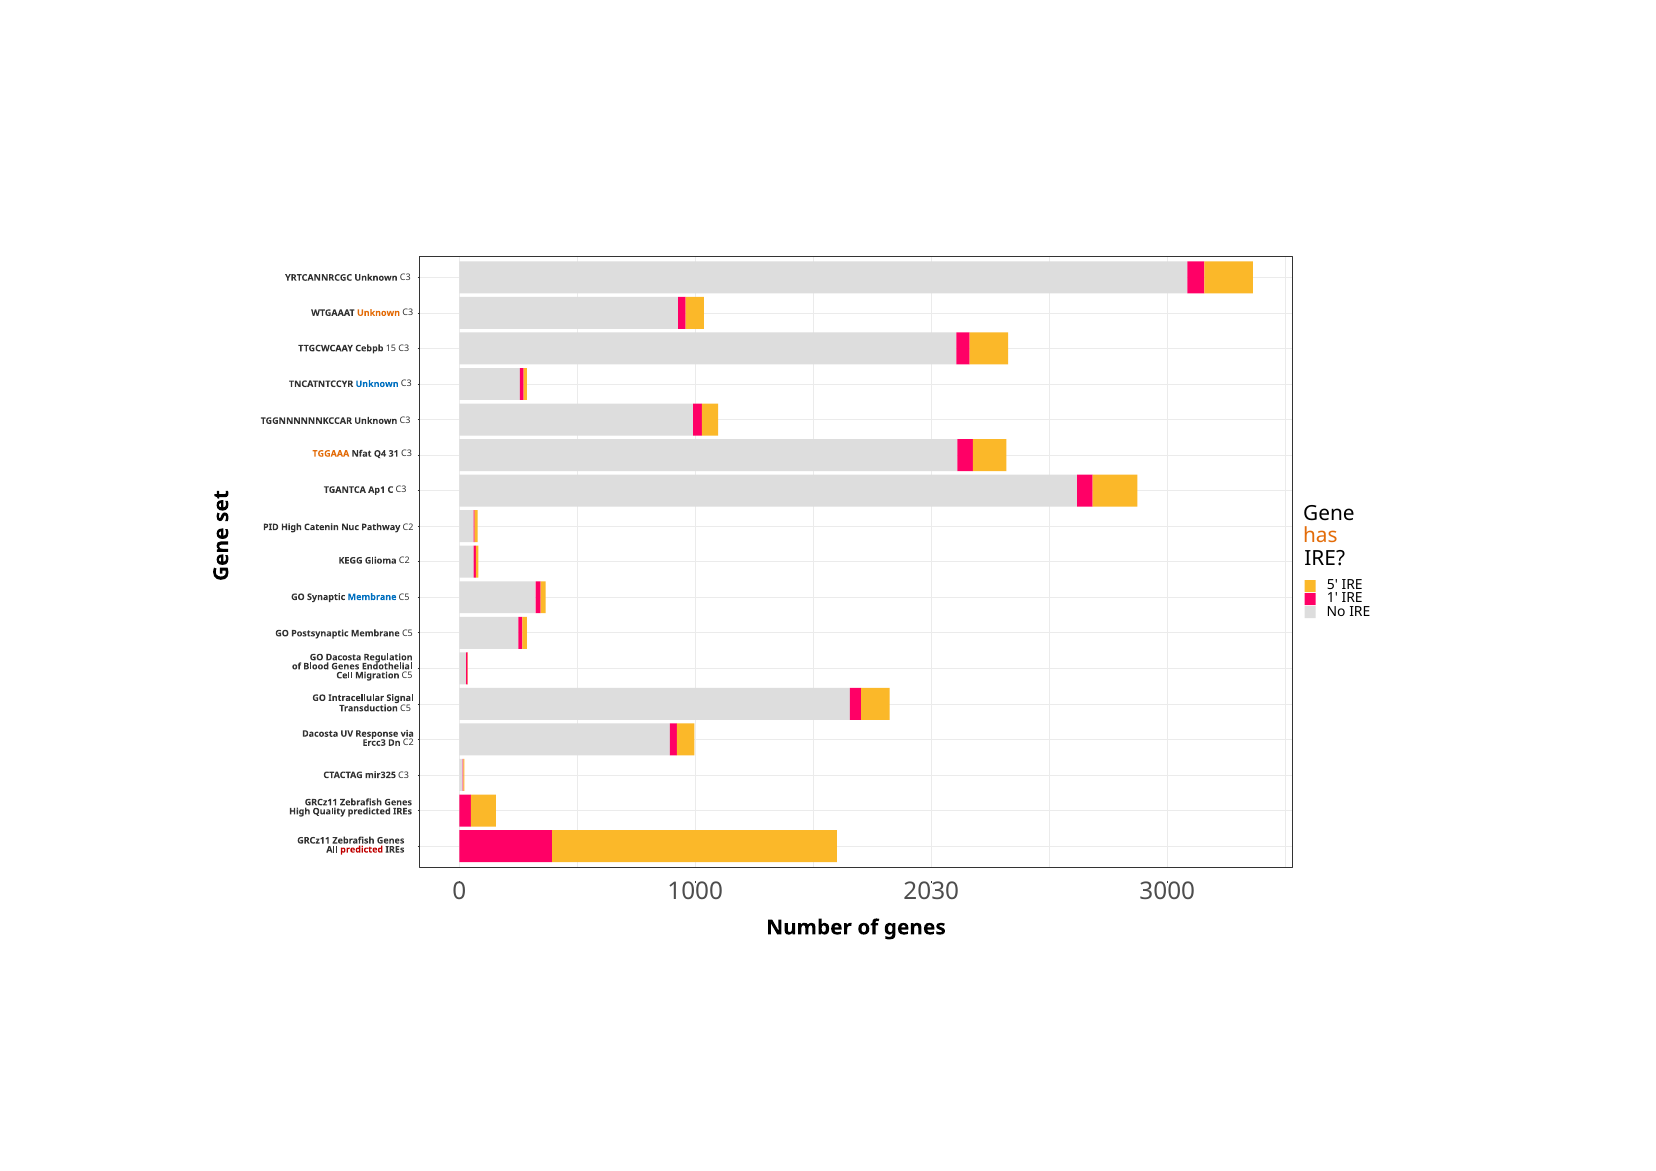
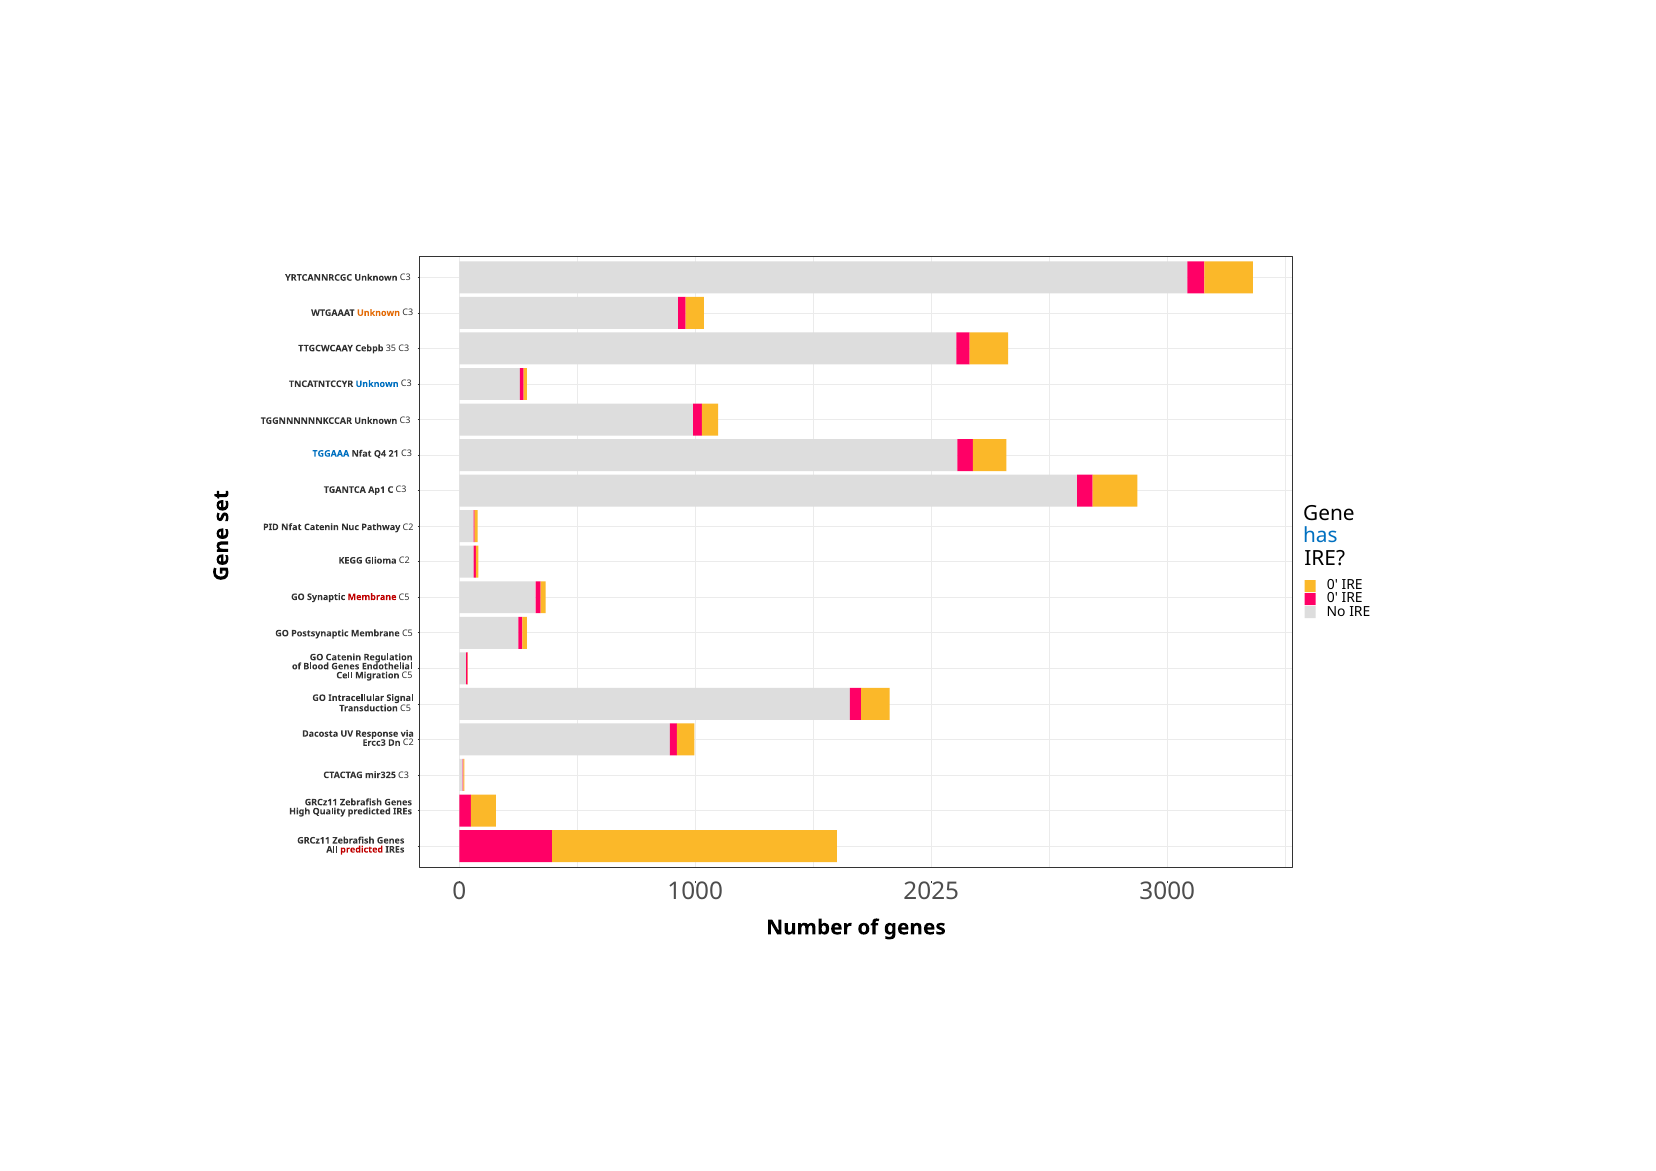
15: 15 -> 35 (391, 348)
TGGAAA colour: orange -> blue (331, 454)
31: 31 -> 21 (394, 454)
PID High: High -> Nfat (291, 527)
has colour: orange -> blue (1320, 536)
5: 5 -> 0 (1332, 585)
1: 1 -> 0 (1332, 598)
Membrane colour: blue -> red (372, 597)
GO Dacosta: Dacosta -> Catenin (343, 657)
2030: 2030 -> 2025 (931, 892)
